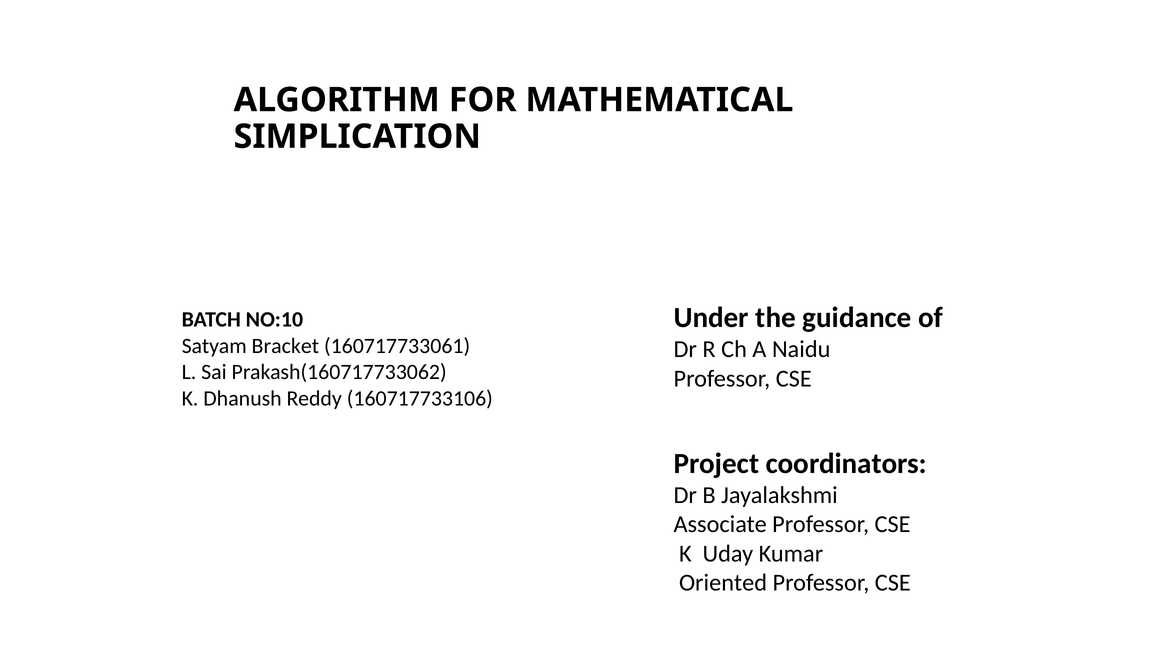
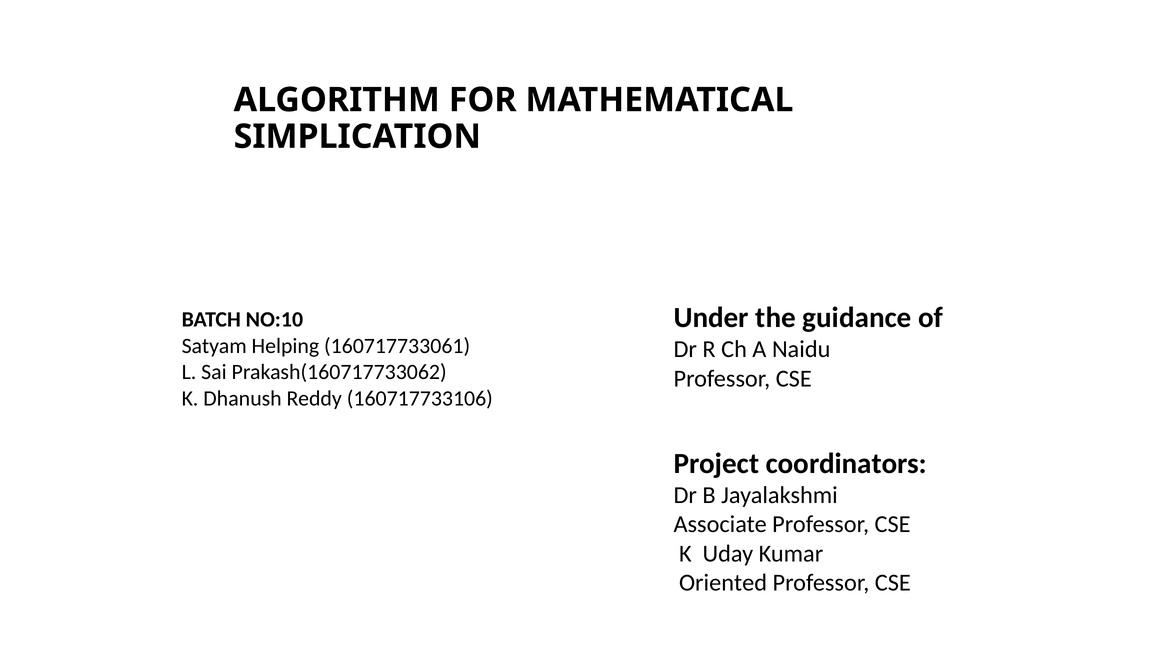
Bracket: Bracket -> Helping (285, 346)
